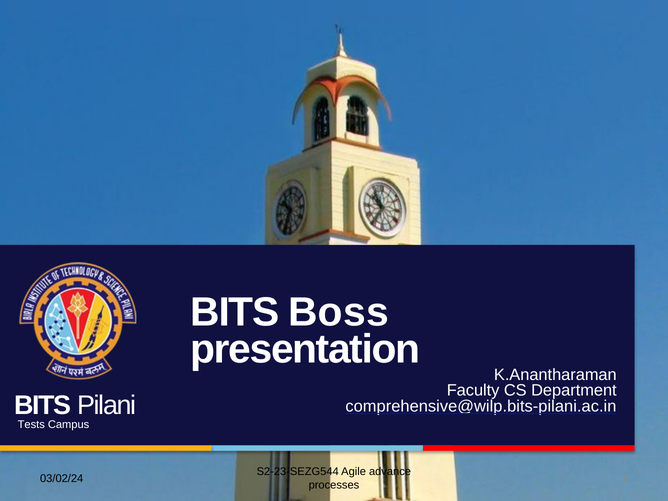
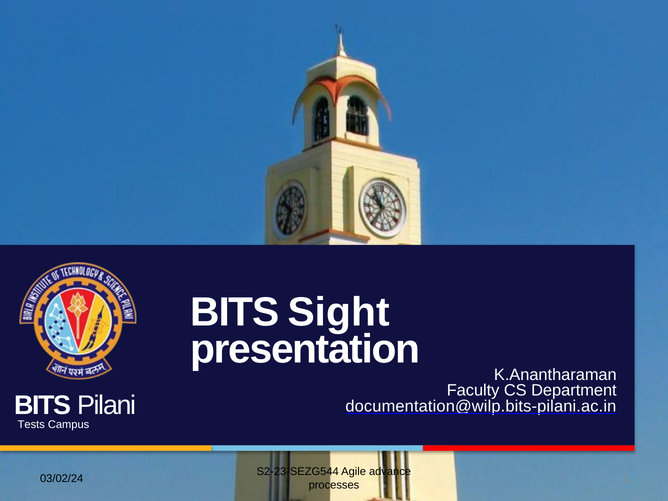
Boss: Boss -> Sight (339, 312)
comprehensive@wilp.bits-pilani.ac.in: comprehensive@wilp.bits-pilani.ac.in -> documentation@wilp.bits-pilani.ac.in (481, 406)
